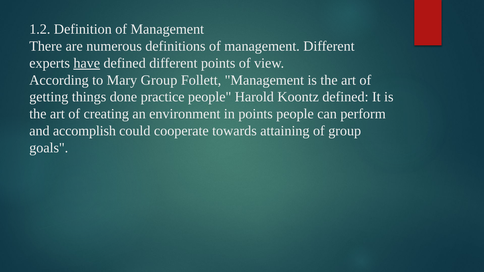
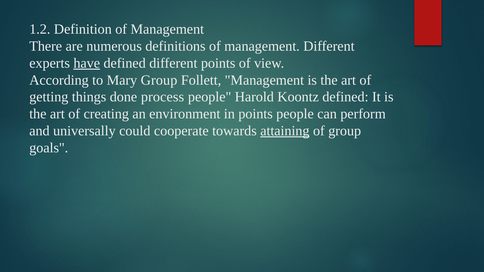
practice: practice -> process (163, 97)
accomplish: accomplish -> universally (84, 131)
attaining underline: none -> present (285, 131)
